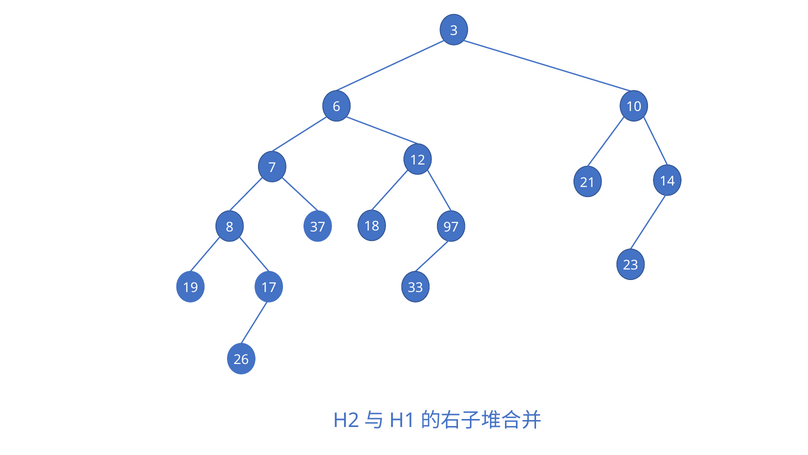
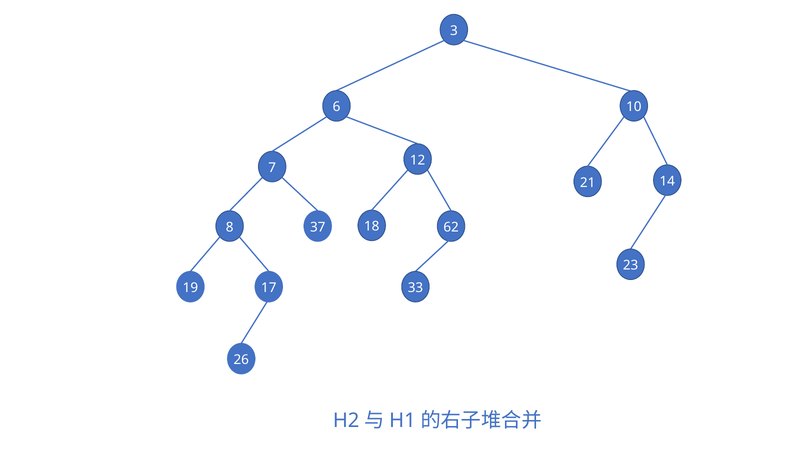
97: 97 -> 62 (451, 227)
